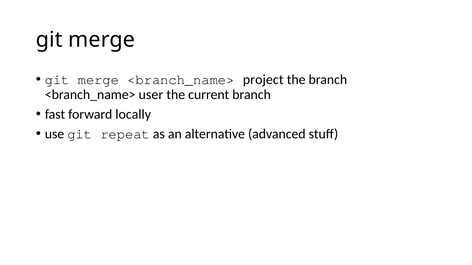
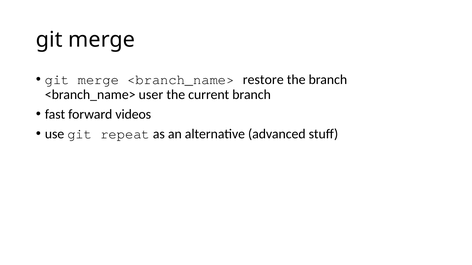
project: project -> restore (263, 80)
locally: locally -> videos (133, 114)
